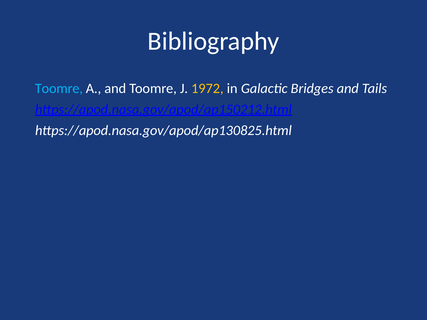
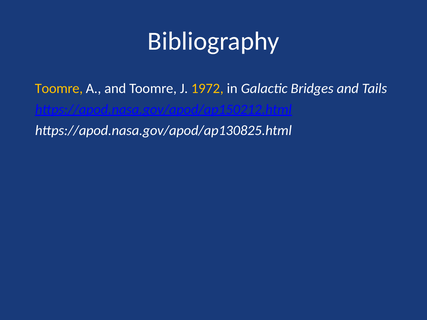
Toomre colour: light blue -> yellow (59, 89)
